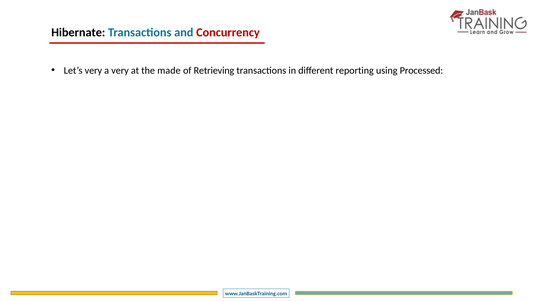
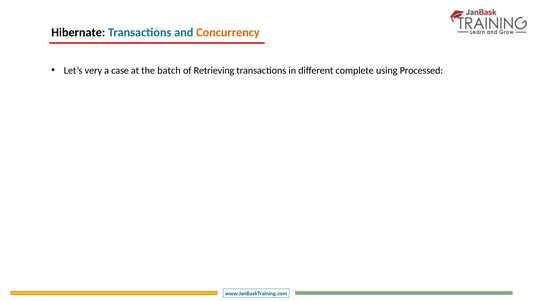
Concurrency colour: red -> orange (228, 32)
a very: very -> case (120, 70)
made: made -> batch (169, 70)
reporting: reporting -> complete (355, 70)
